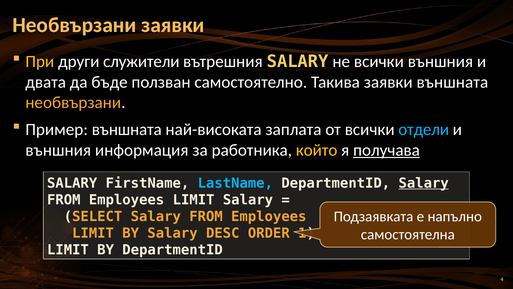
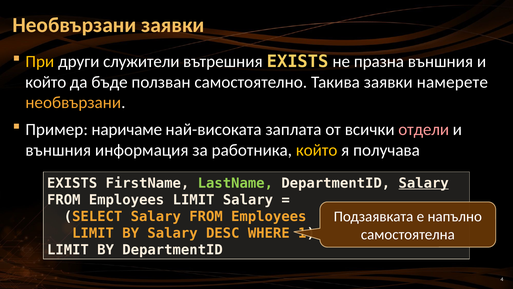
вътрешния SALARY: SALARY -> EXISTS (298, 61)
не всички: всички -> празна (379, 61)
двата: двата -> който (46, 82)
заявки външната: външната -> намерете (452, 82)
Пример външната: външната -> наричаме (127, 130)
отдели colour: light blue -> pink (424, 130)
получава underline: present -> none (386, 150)
SALARY: SALARY -> EXISTS (72, 183)
LastName colour: light blue -> light green (235, 183)
ORDER: ORDER -> WHERE (269, 233)
